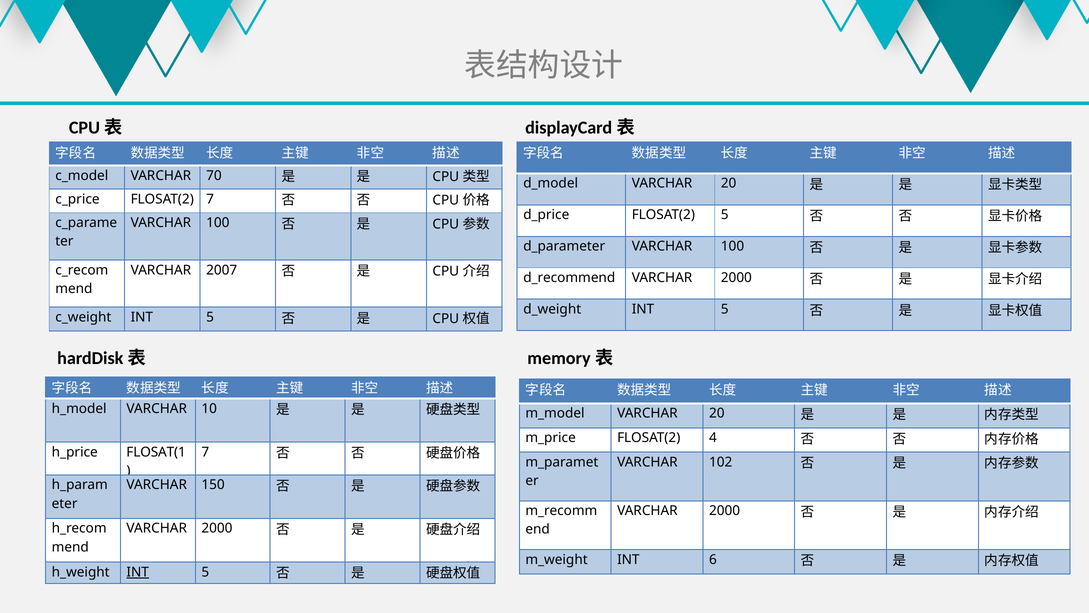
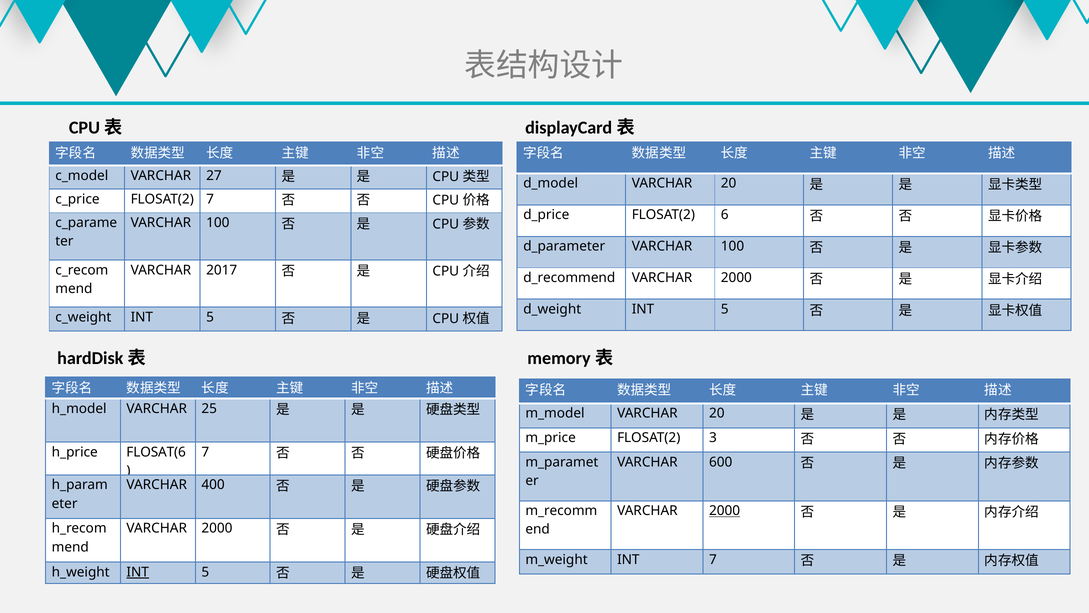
70: 70 -> 27 (214, 176)
FLOSAT(2 5: 5 -> 6 (725, 215)
2007: 2007 -> 2017 (222, 270)
10: 10 -> 25 (209, 409)
4: 4 -> 3 (713, 438)
FLOSAT(1: FLOSAT(1 -> FLOSAT(6 (156, 452)
102: 102 -> 600 (721, 462)
150: 150 -> 400 (213, 485)
2000 underline: none -> present (725, 511)
INT 6: 6 -> 7 (713, 559)
